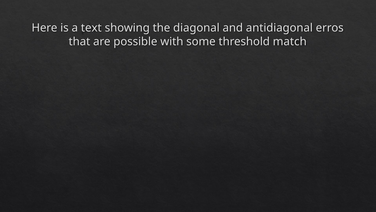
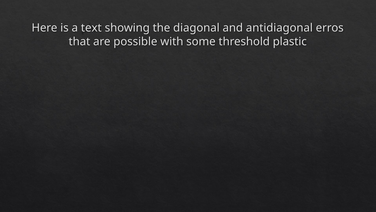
match: match -> plastic (290, 41)
